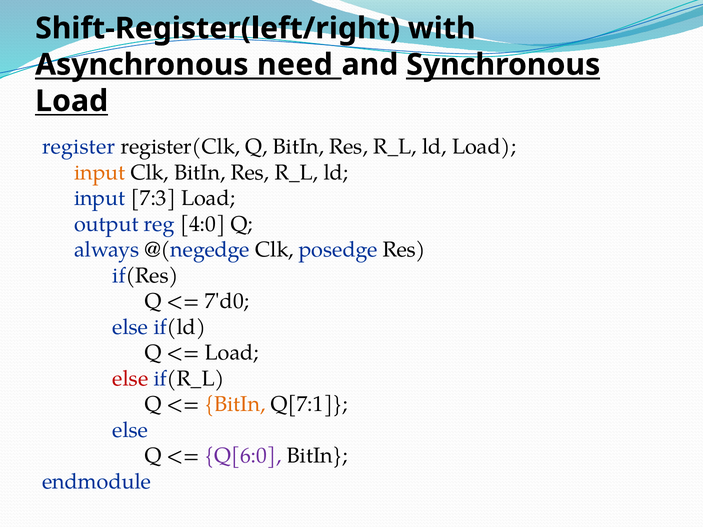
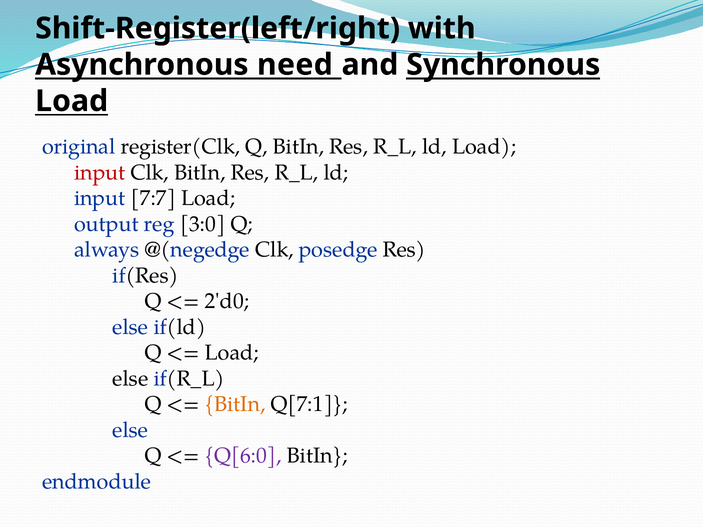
register: register -> original (79, 147)
input colour: orange -> red (100, 173)
7:3: 7:3 -> 7:7 (153, 198)
4:0: 4:0 -> 3:0 (203, 224)
7'd0: 7'd0 -> 2'd0 (227, 301)
else colour: red -> black (130, 379)
